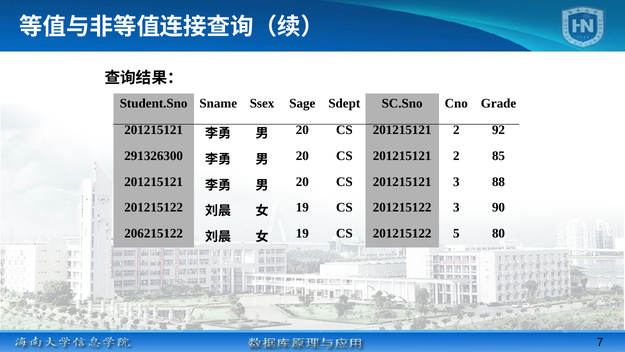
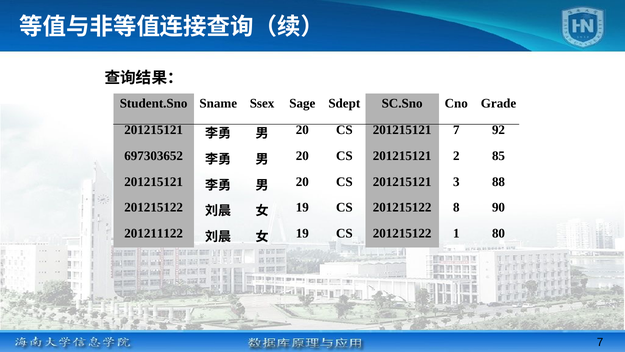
2: 2 -> 7 (456, 130)
291326300: 291326300 -> 697303652 (154, 156)
201215122 3: 3 -> 8 (456, 207)
206215122: 206215122 -> 201211122 (154, 233)
5: 5 -> 1 (456, 233)
